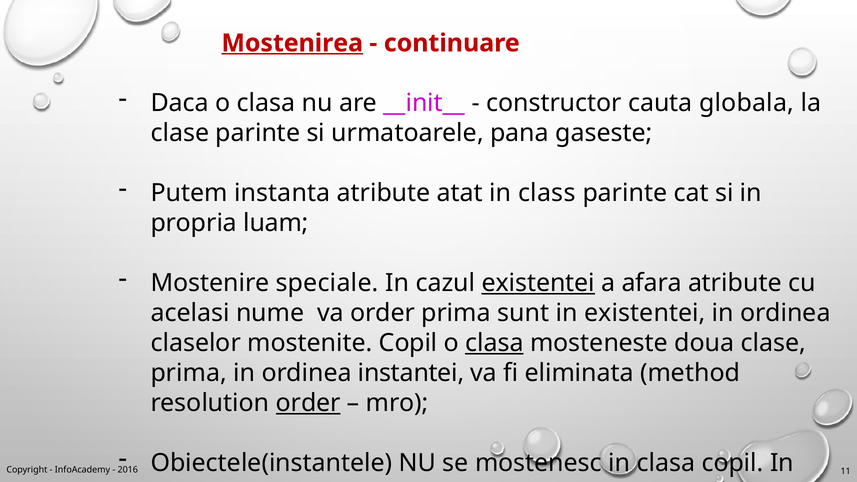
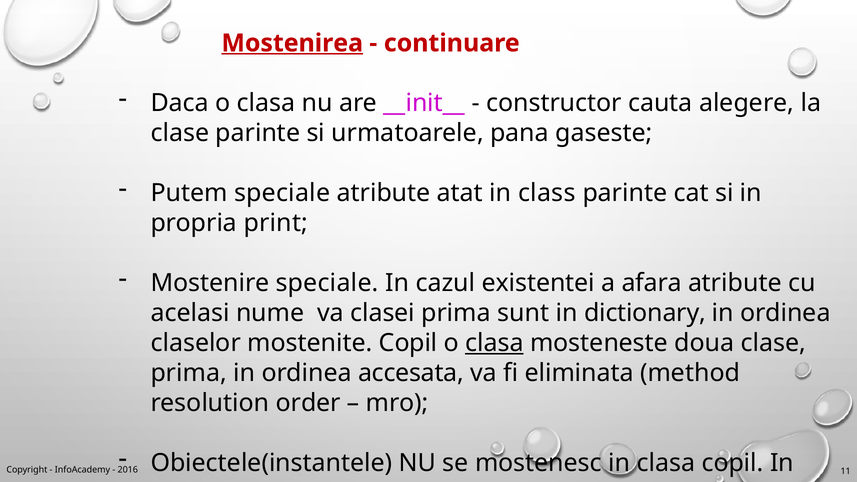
globala: globala -> alegere (747, 103)
Putem instanta: instanta -> speciale (282, 193)
luam: luam -> print (276, 223)
existentei underline: present -> none (538, 283)
va order: order -> clasei (383, 313)
in existentei: existentei -> dictionary (645, 313)
instantei: instantei -> accesata (411, 373)
order underline: present -> none (308, 403)
